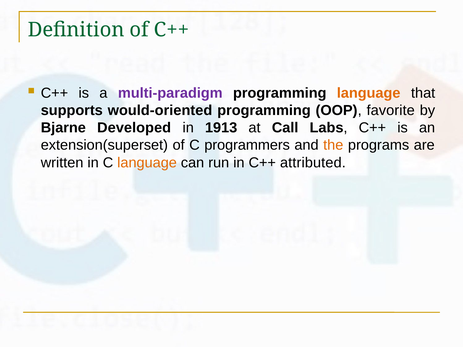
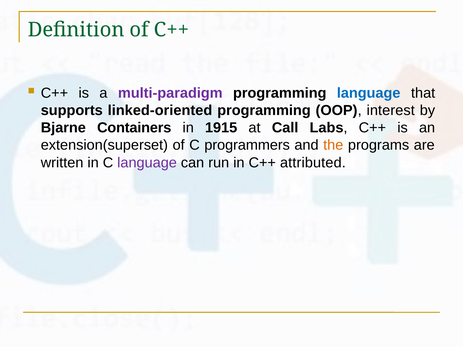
language colour: orange -> blue (369, 93)
would-oriented: would-oriented -> linked-oriented (160, 110)
favorite: favorite -> interest (391, 110)
Developed: Developed -> Containers (134, 128)
1913: 1913 -> 1915 (221, 128)
language colour: orange -> purple (147, 163)
